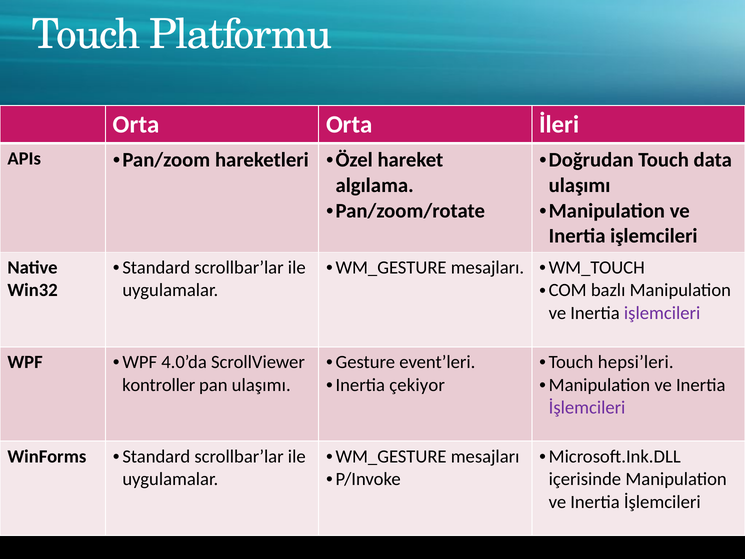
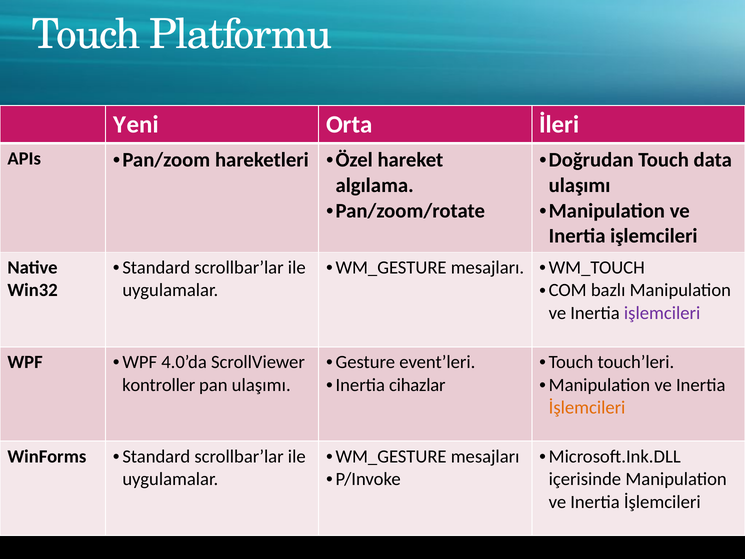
Orta: Orta -> Yeni (136, 125)
hepsi’leri: hepsi’leri -> touch’leri (636, 362)
çekiyor: çekiyor -> cihazlar (417, 385)
İşlemcileri colour: purple -> orange (587, 408)
